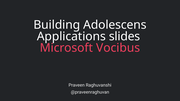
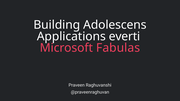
slides: slides -> everti (125, 36)
Vocibus: Vocibus -> Fabulas (118, 48)
